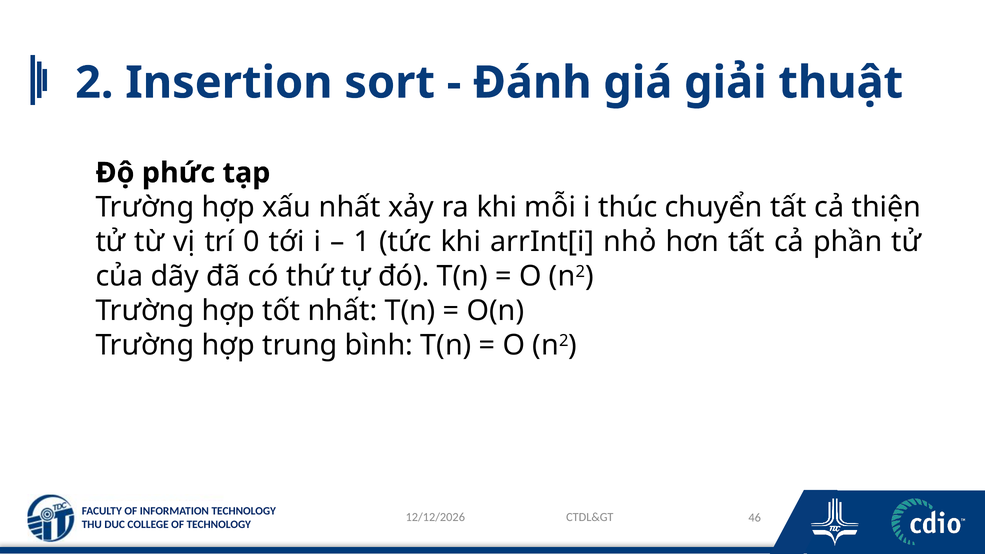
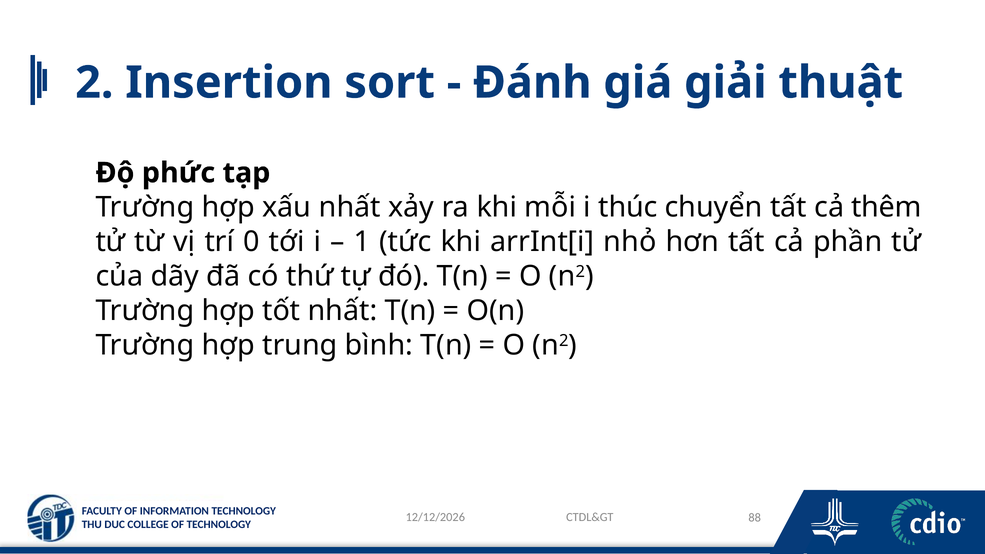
thiện: thiện -> thêm (886, 207)
46: 46 -> 88 (755, 518)
